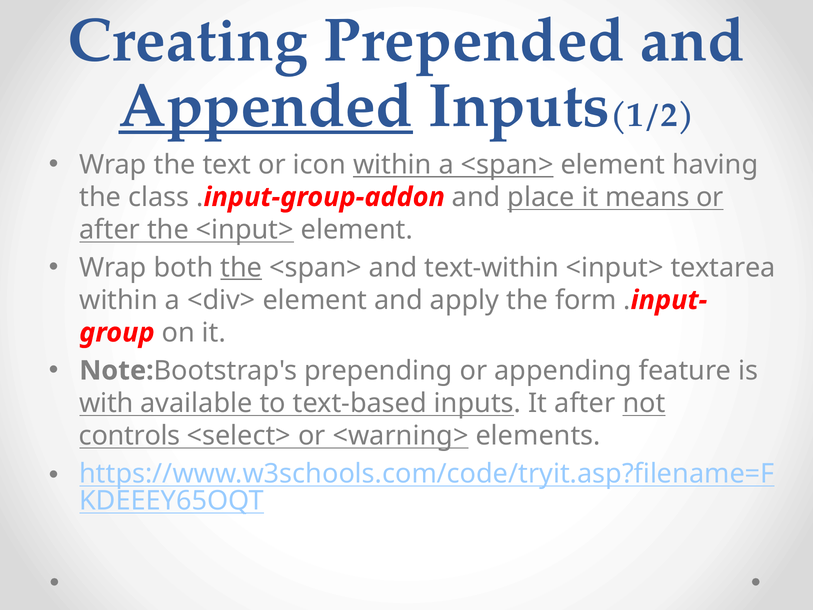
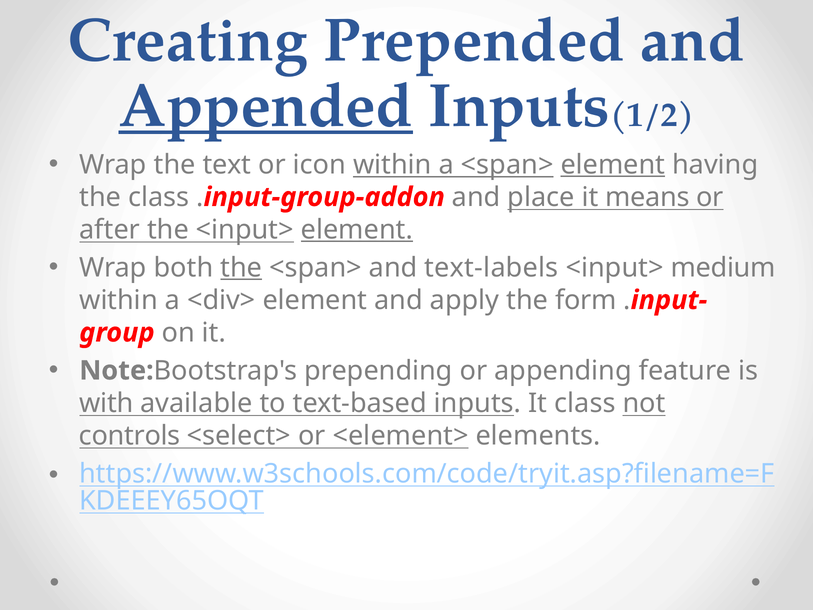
element underline: none -> present (613, 165)
element underline: none -> present (357, 230)
text-within: text-within -> text-labels (491, 267)
textarea: textarea -> medium (723, 267)
It after: after -> class (585, 403)
<warning>: <warning> -> <element> (401, 435)
